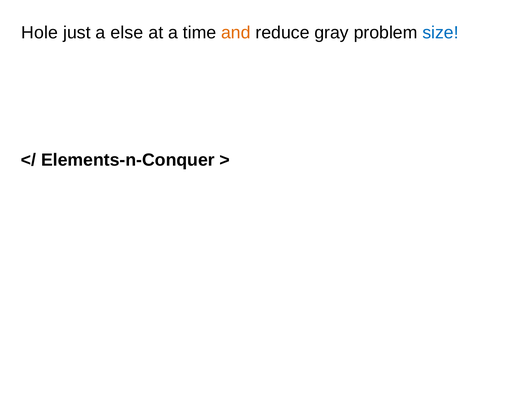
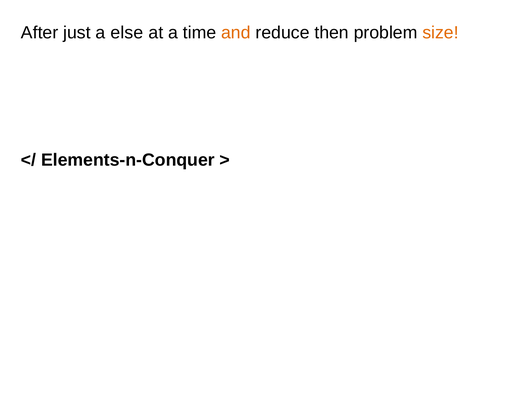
Hole: Hole -> After (40, 33)
gray: gray -> then (332, 33)
size colour: blue -> orange (441, 33)
